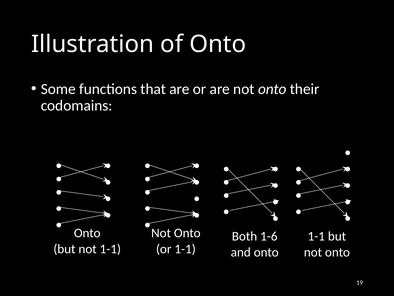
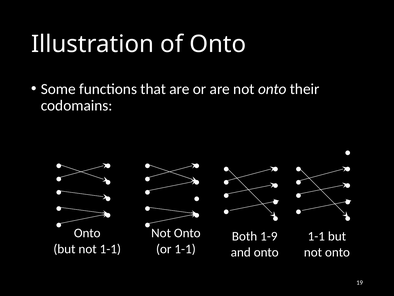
1-6: 1-6 -> 1-9 (269, 236)
